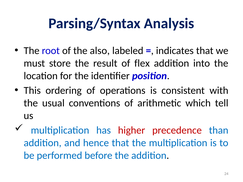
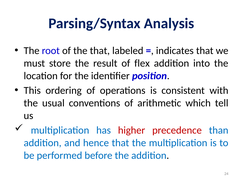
the also: also -> that (100, 51)
